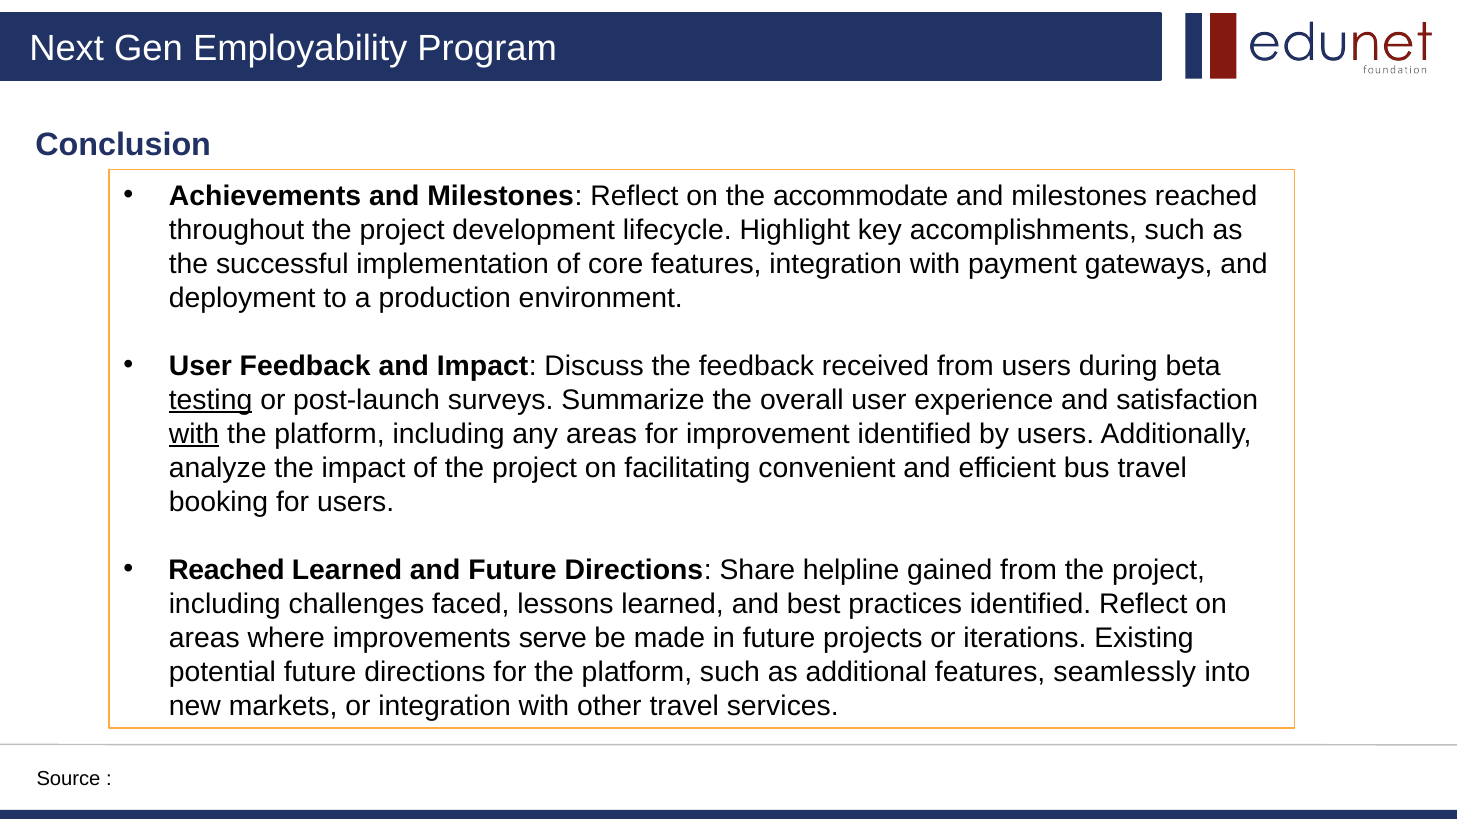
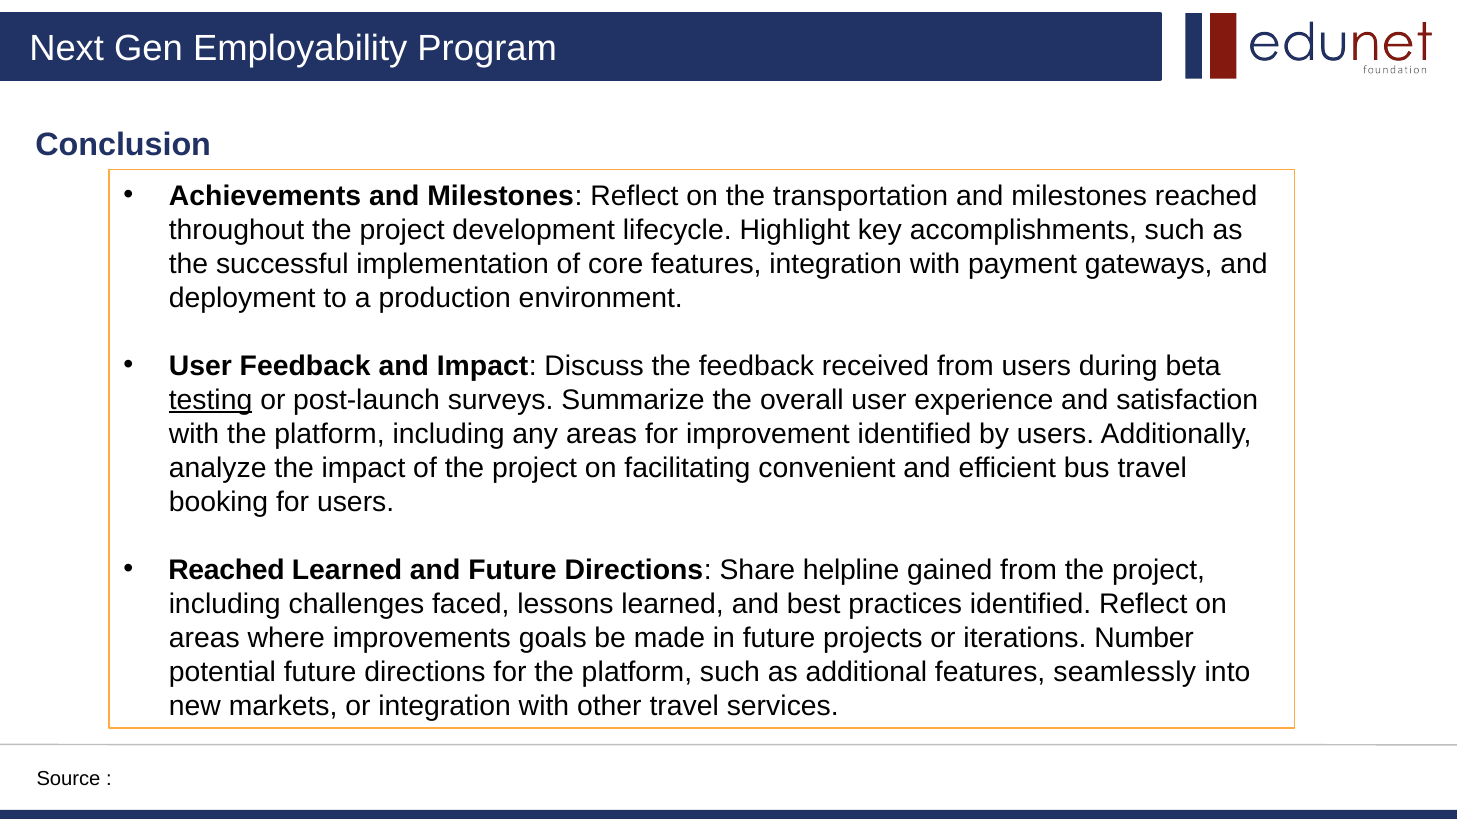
accommodate: accommodate -> transportation (861, 196)
with underline: present -> none (194, 434)
serve: serve -> goals (553, 638)
Existing: Existing -> Number (1144, 638)
